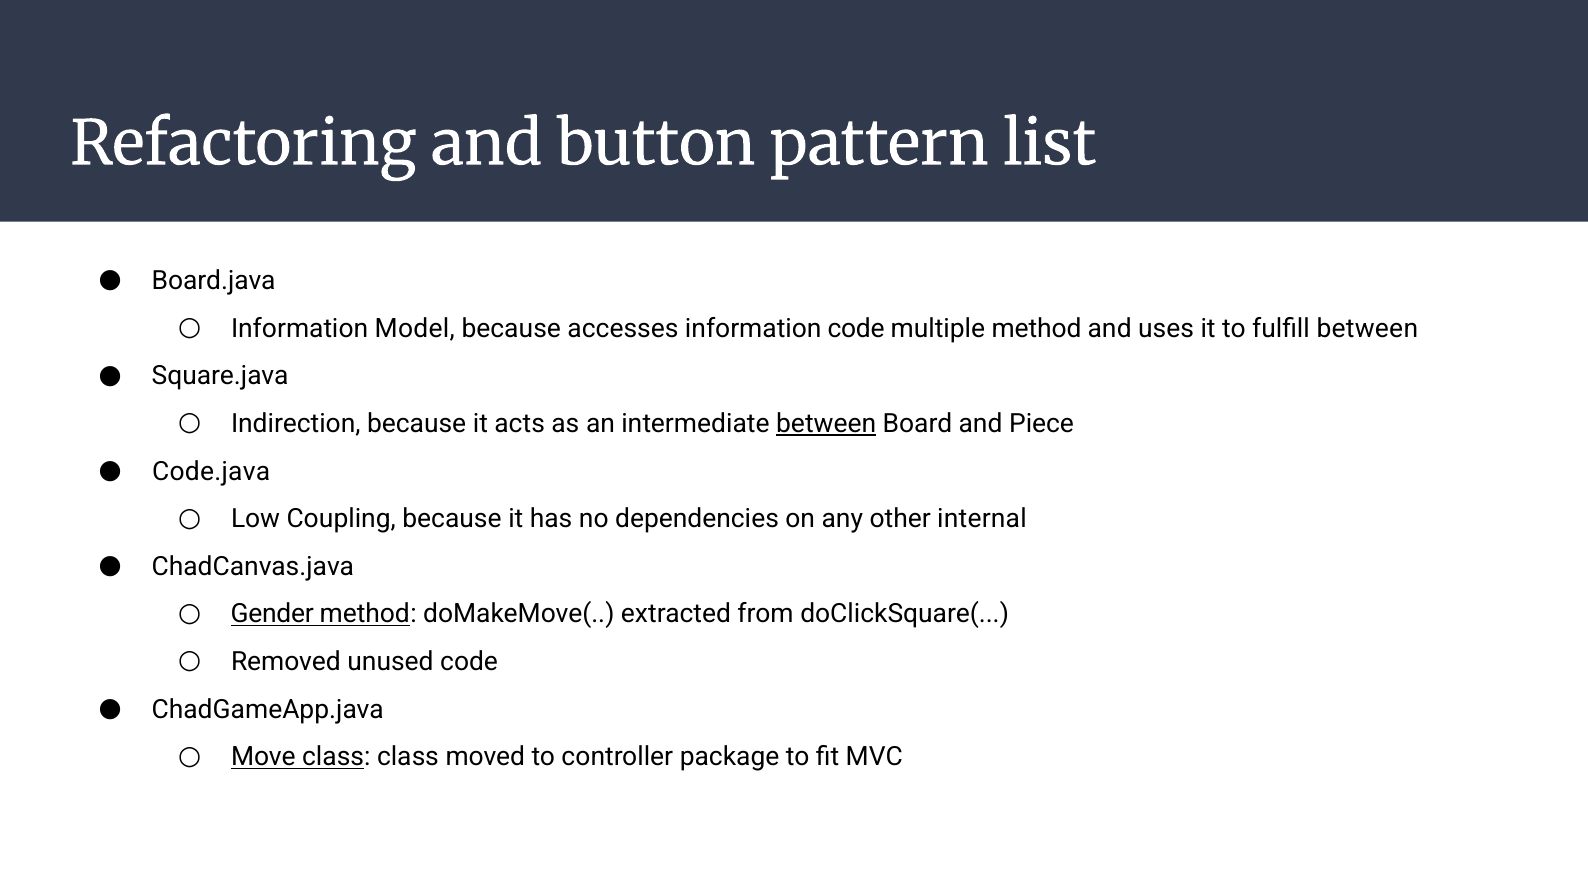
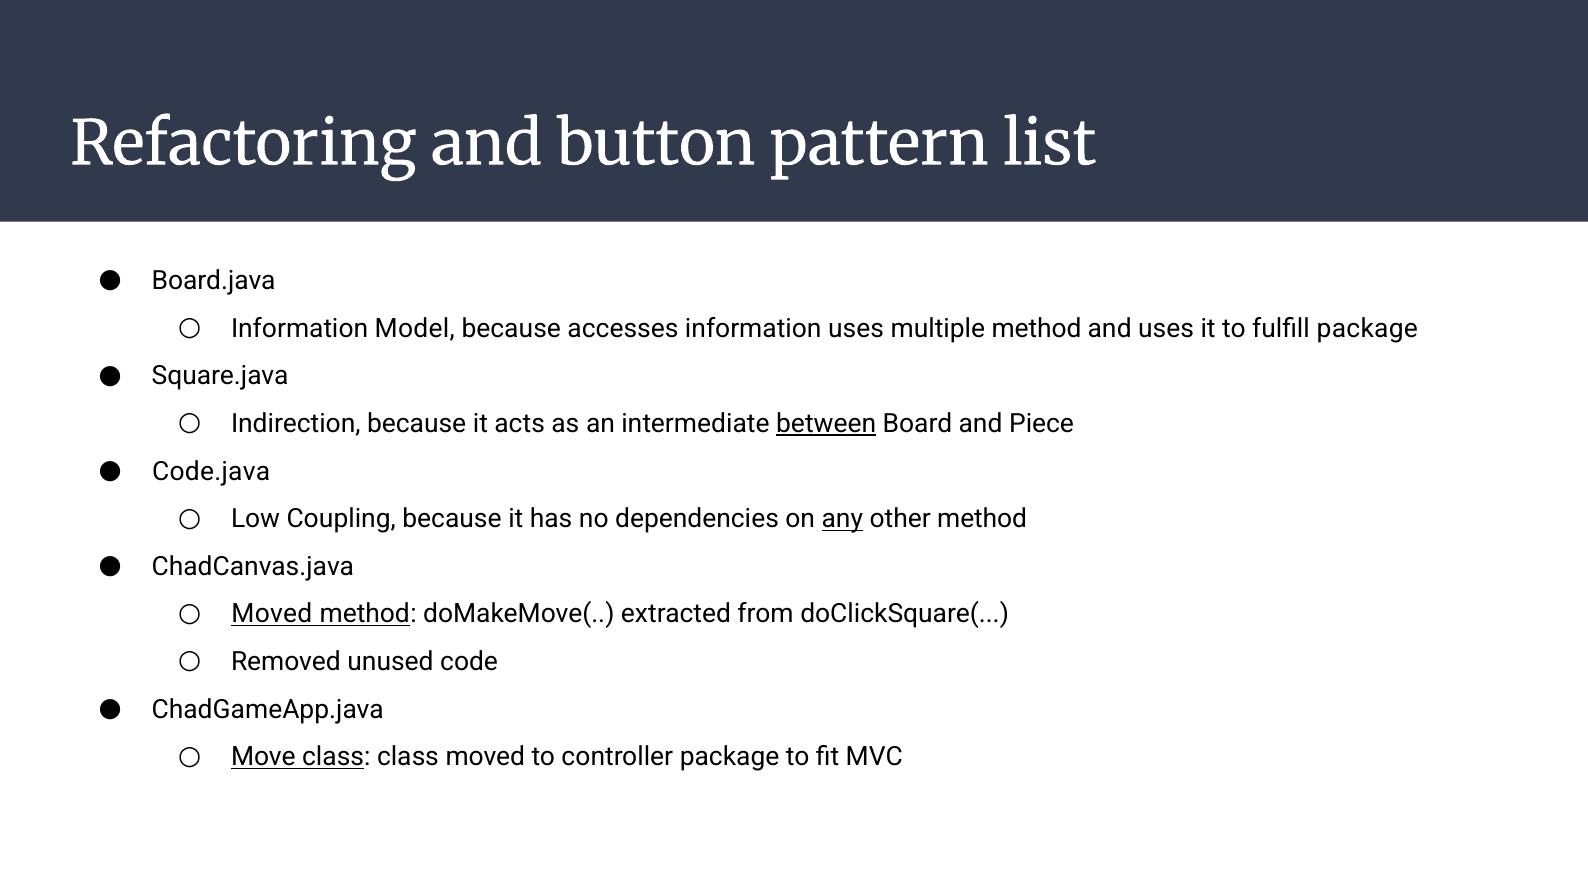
information code: code -> uses (856, 329)
fulfill between: between -> package (1367, 329)
any underline: none -> present (842, 519)
other internal: internal -> method (982, 519)
Gender: Gender -> Moved (272, 614)
